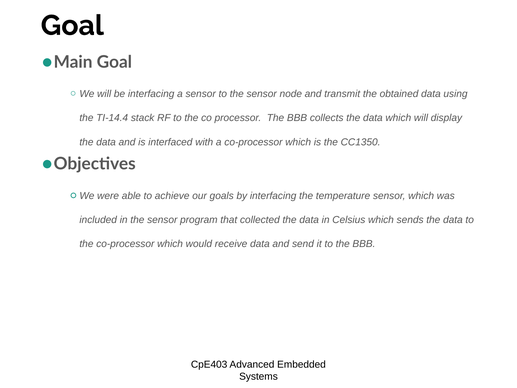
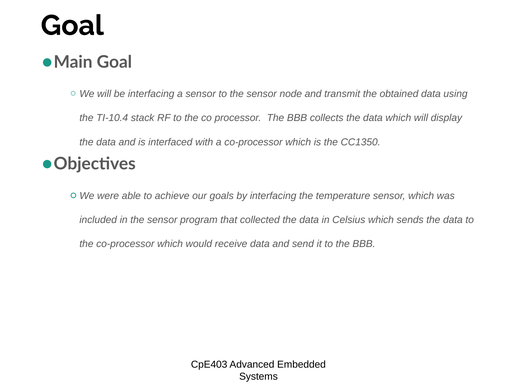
TI-14.4: TI-14.4 -> TI-10.4 (112, 118)
